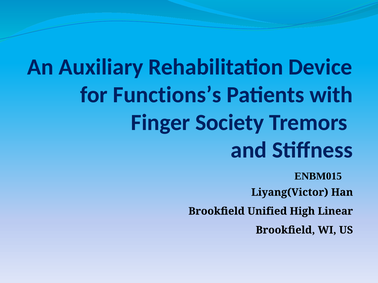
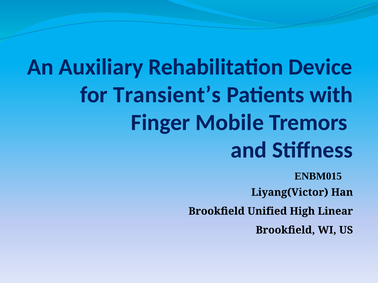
Functions’s: Functions’s -> Transient’s (167, 95)
Society: Society -> Mobile (230, 123)
